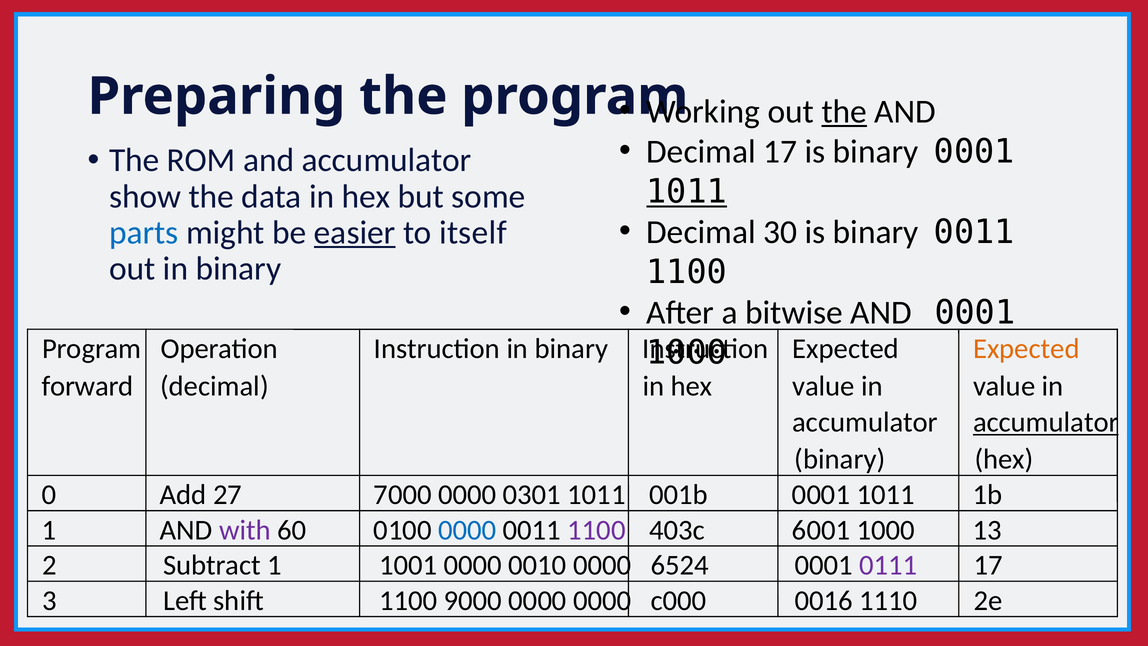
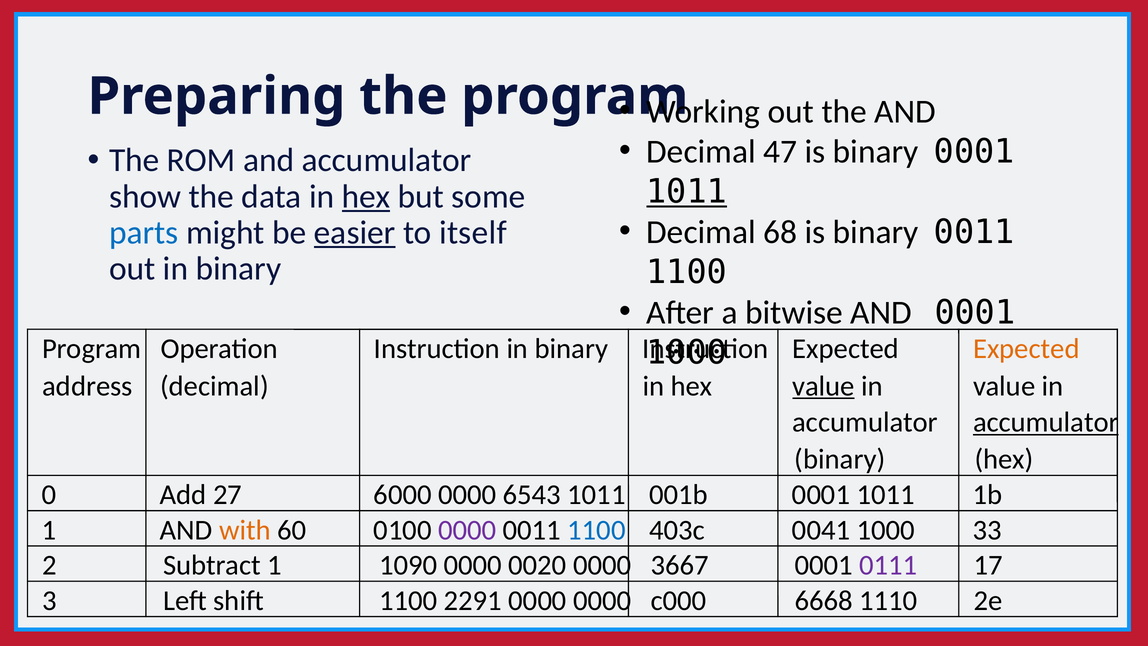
the underline: present -> none (844, 111)
Decimal 17: 17 -> 47 (780, 152)
hex underline: none -> present (366, 196)
30: 30 -> 68 (780, 232)
forward: forward -> address (87, 386)
value underline: none -> present (824, 386)
7000: 7000 -> 6000 (403, 495)
0301: 0301 -> 6543 (532, 495)
with colour: purple -> orange (245, 530)
0000 colour: blue -> purple (467, 530)
1100 colour: purple -> blue (596, 530)
6001: 6001 -> 0041 (821, 530)
13: 13 -> 33 (987, 530)
1001: 1001 -> 1090 (408, 565)
0010: 0010 -> 0020 (537, 565)
6524: 6524 -> 3667 (680, 565)
9000: 9000 -> 2291 (473, 600)
0016: 0016 -> 6668 (824, 600)
